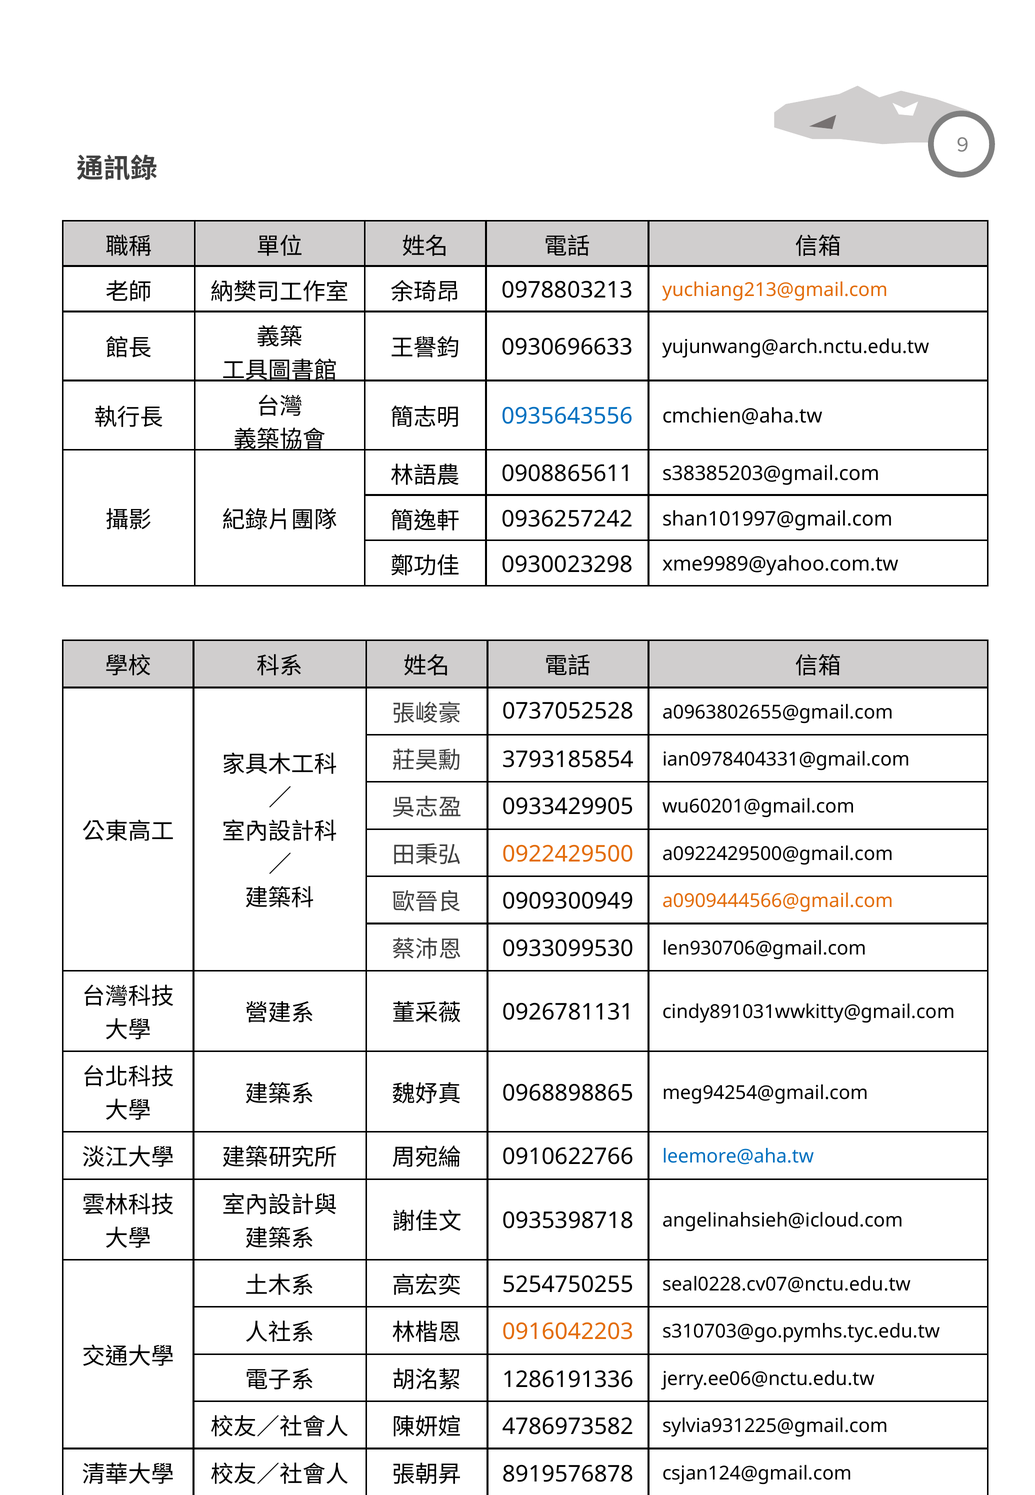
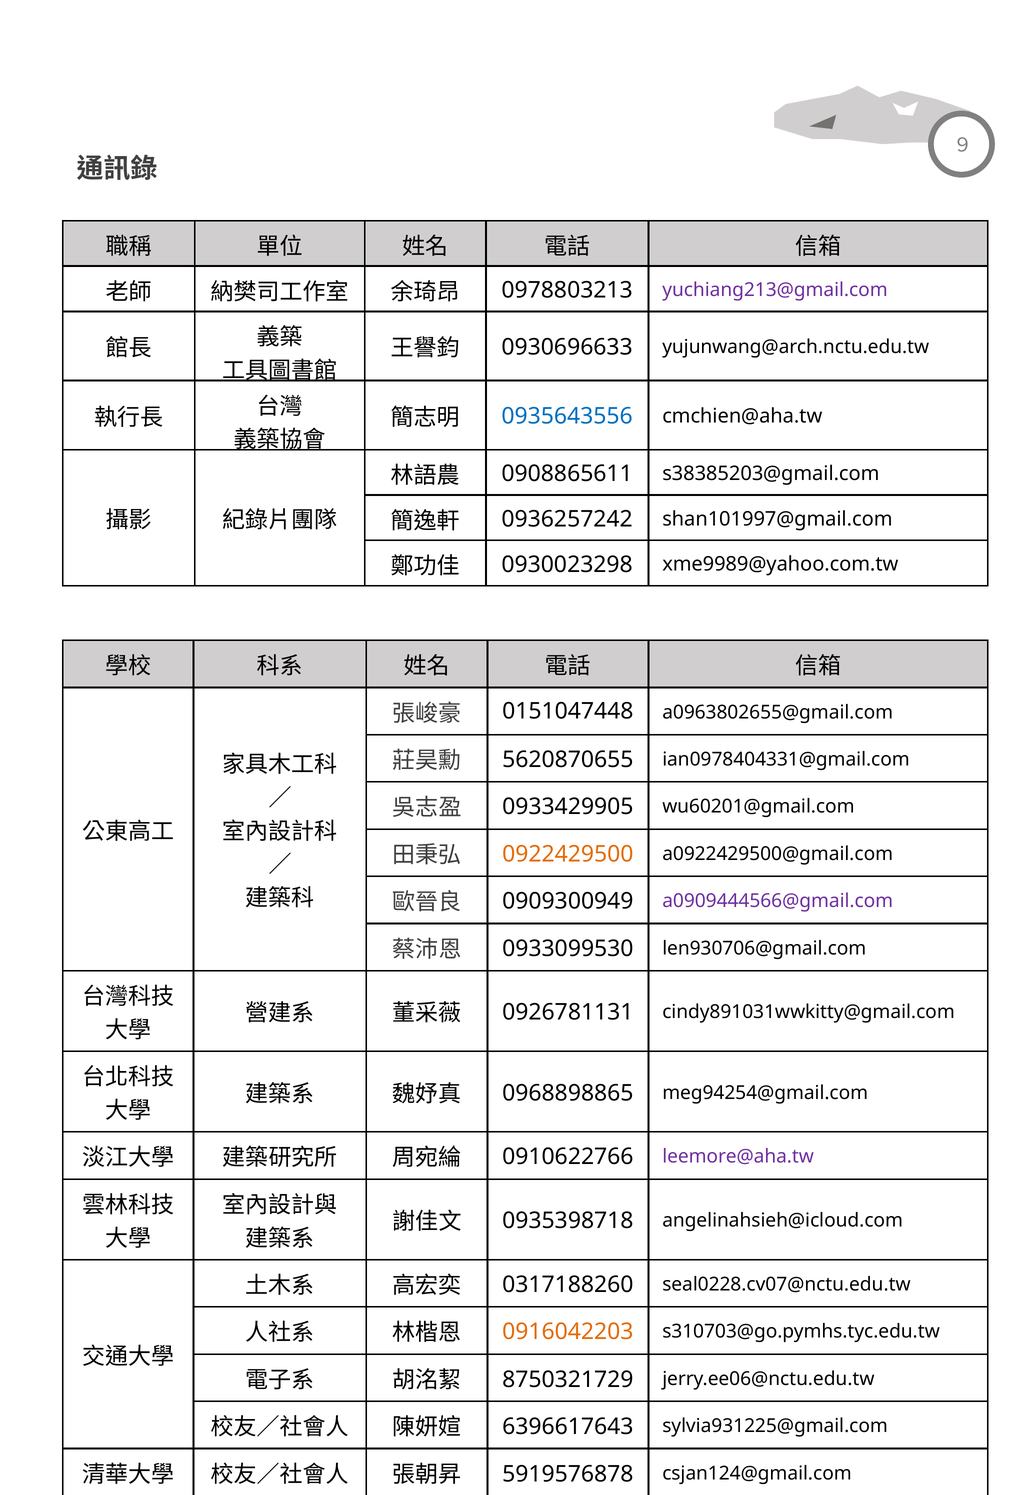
yuchiang213@gmail.com colour: orange -> purple (775, 290)
0737052528: 0737052528 -> 0151047448 (568, 711)
3793185854: 3793185854 -> 5620870655 (568, 760)
a0909444566@gmail.com colour: orange -> purple (778, 901)
leemore@aha.tw colour: blue -> purple (738, 1157)
5254750255: 5254750255 -> 0317188260 (568, 1285)
1286191336: 1286191336 -> 8750321729 (568, 1380)
4786973582: 4786973582 -> 6396617643 (568, 1427)
8919576878: 8919576878 -> 5919576878 (568, 1474)
